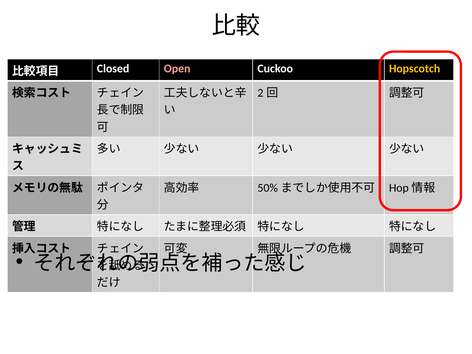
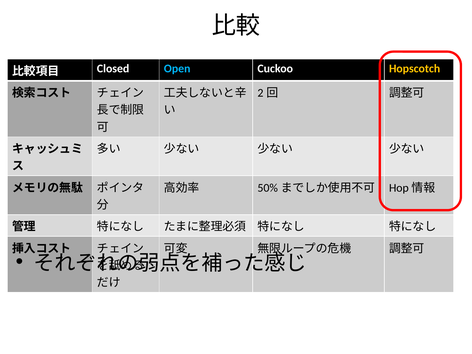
Open colour: pink -> light blue (177, 69)
